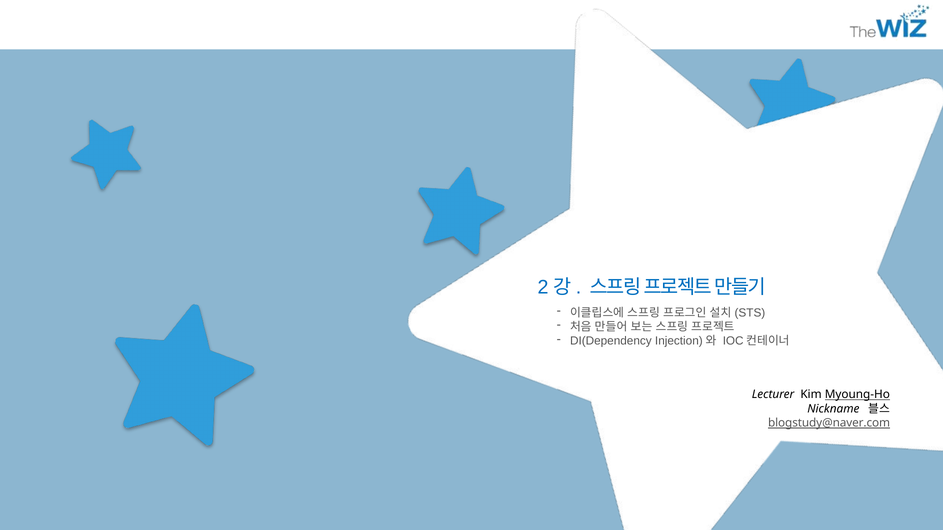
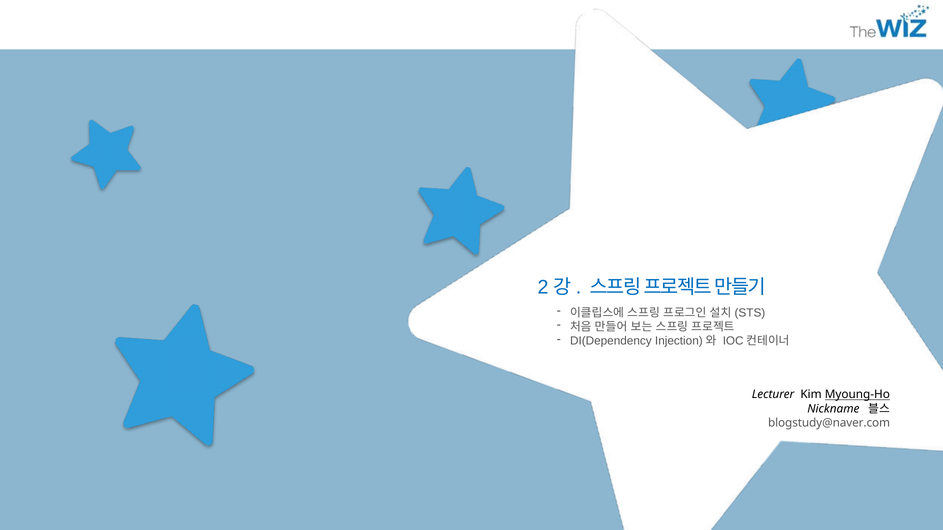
blogstudy@naver.com underline: present -> none (829, 423)
